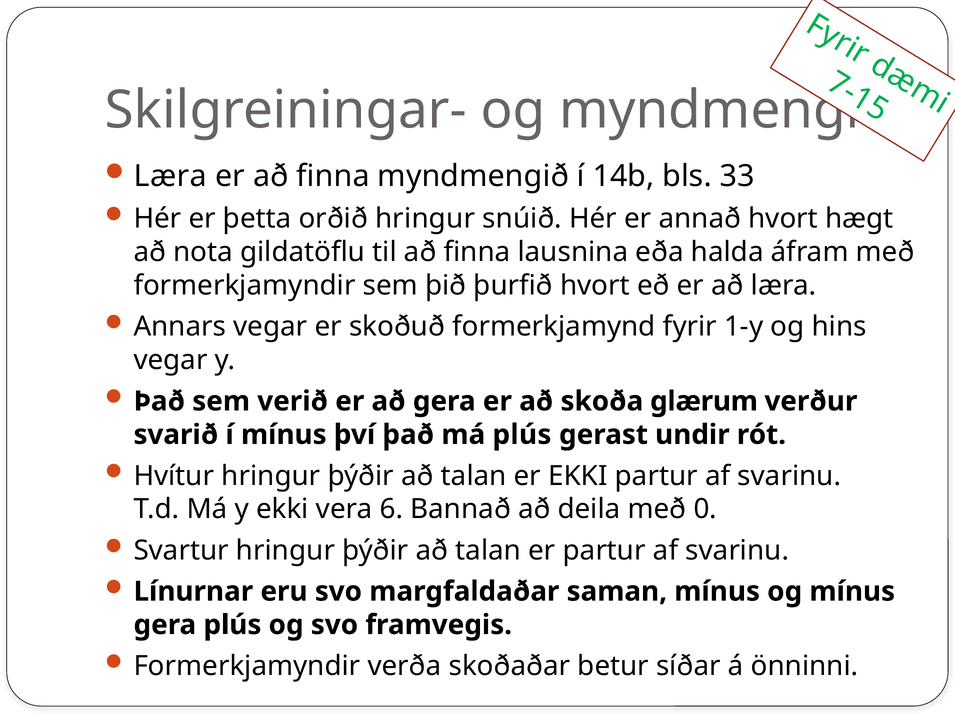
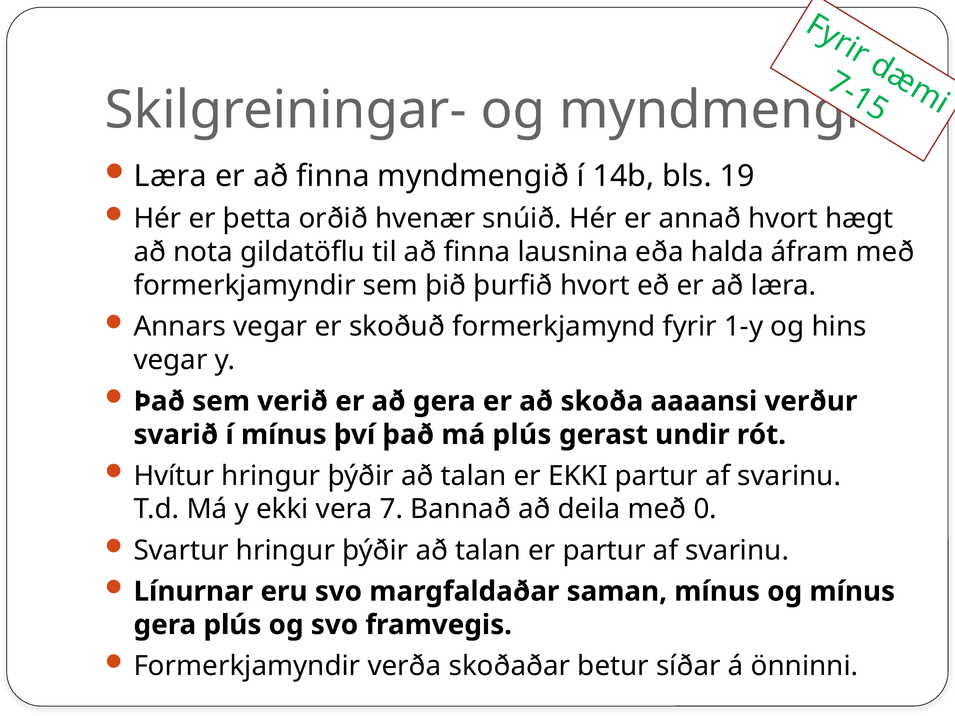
33: 33 -> 19 (737, 176)
orðið hringur: hringur -> hvenær (425, 219)
glærum: glærum -> aaaansi (704, 401)
vera 6: 6 -> 7 (391, 509)
